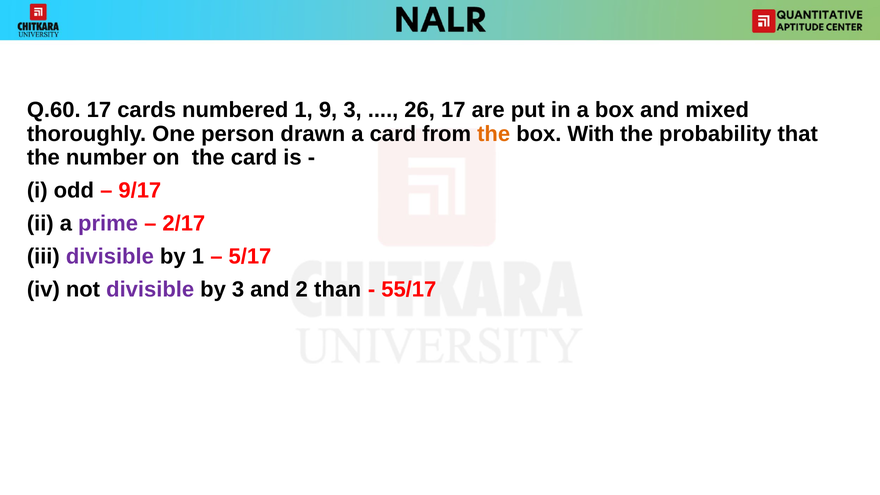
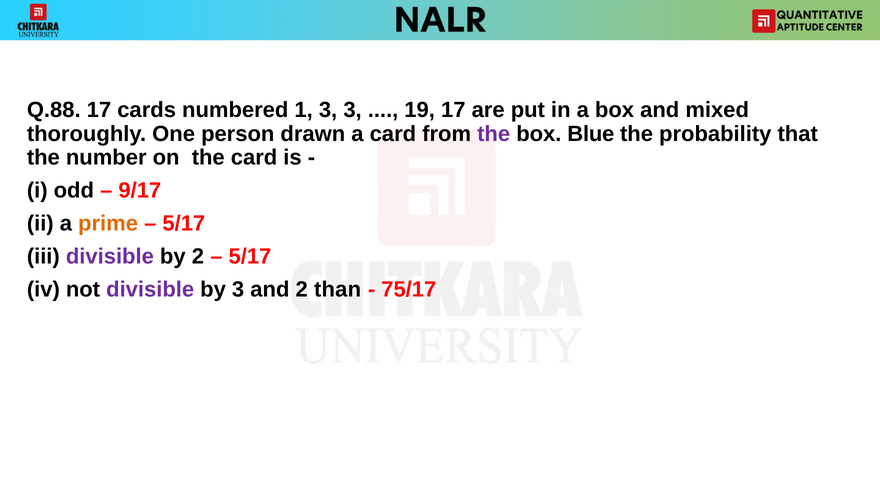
Q.60: Q.60 -> Q.88 (54, 110)
1 9: 9 -> 3 (328, 110)
26: 26 -> 19 (420, 110)
the colour: orange -> purple (494, 134)
With: With -> Blue (591, 134)
prime colour: purple -> orange (108, 224)
2/17: 2/17 -> 5/17 (184, 224)
by 1: 1 -> 2 (198, 256)
55/17: 55/17 -> 75/17 (409, 289)
